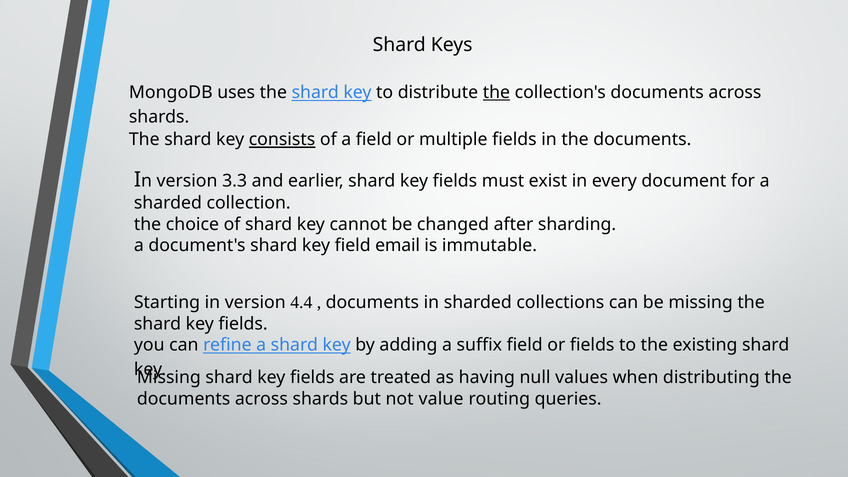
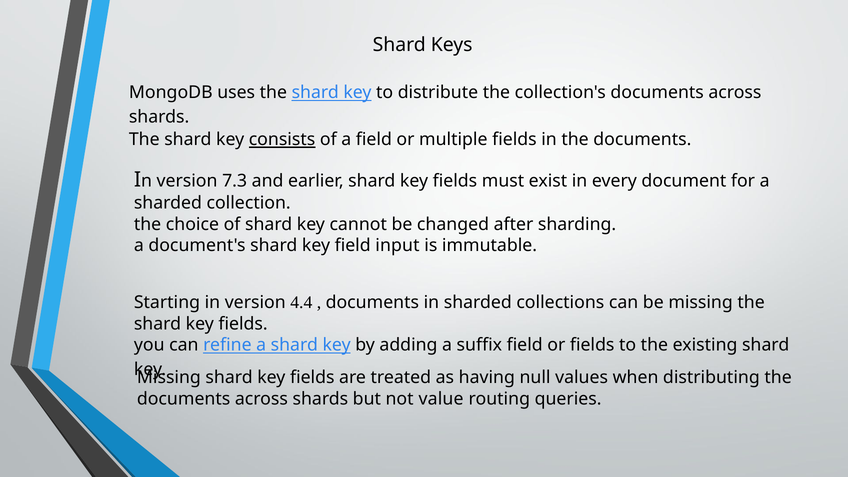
the underline: present -> none (496, 93)
3.3: 3.3 -> 7.3 (235, 181)
email: email -> input (397, 245)
